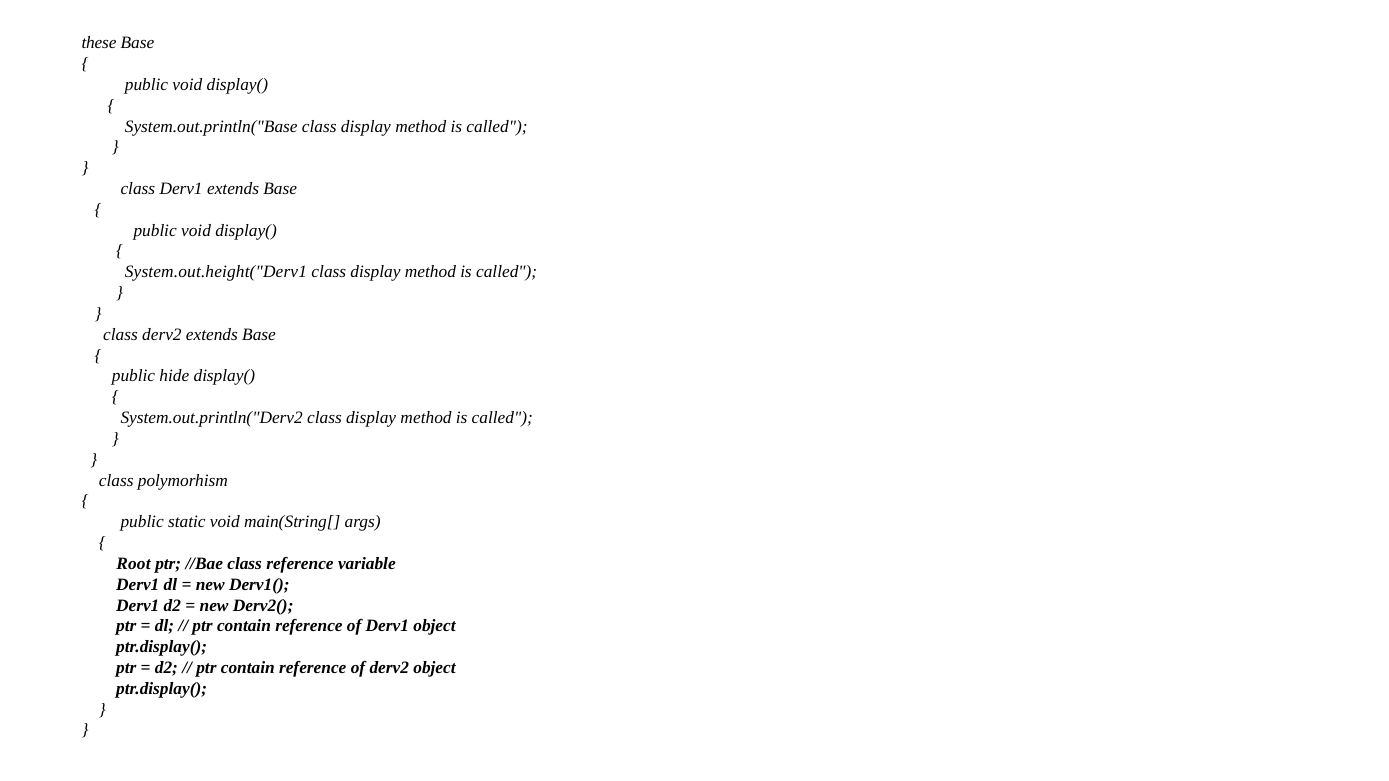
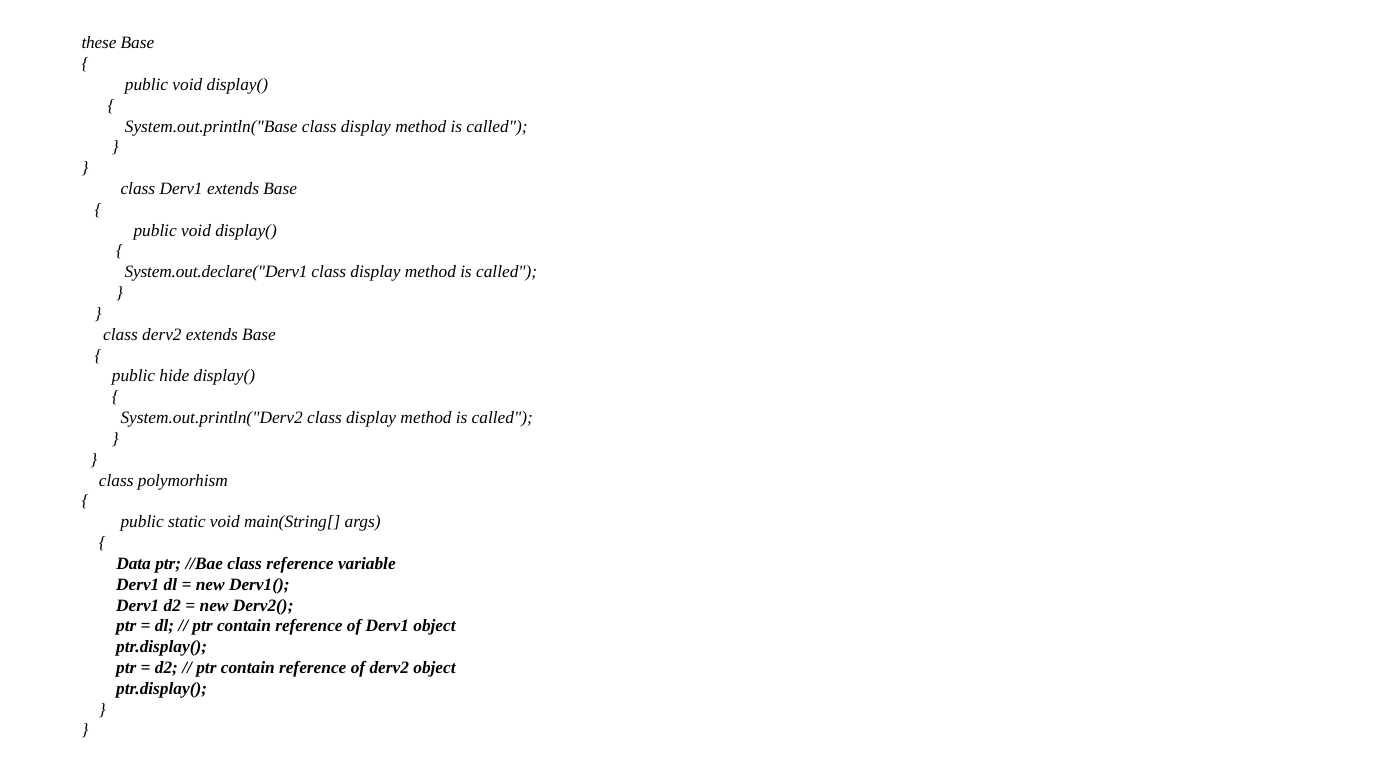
System.out.height("Derv1: System.out.height("Derv1 -> System.out.declare("Derv1 (216, 272)
Root: Root -> Data (134, 564)
